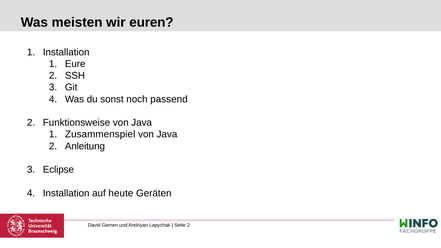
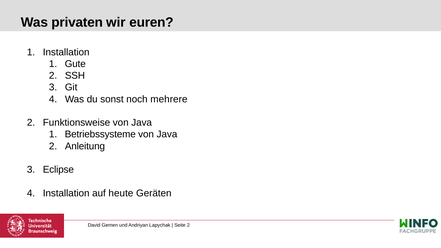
meisten: meisten -> privaten (77, 22)
Eure: Eure -> Gute (75, 64)
passend: passend -> mehrere (169, 99)
Zusammenspiel: Zusammenspiel -> Betriebssysteme (100, 134)
